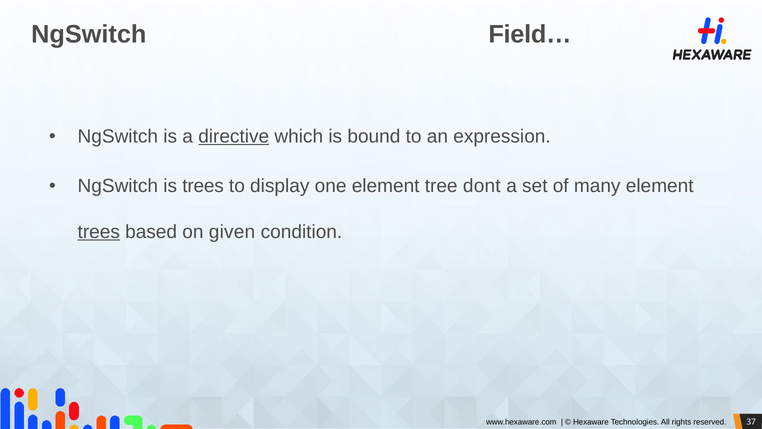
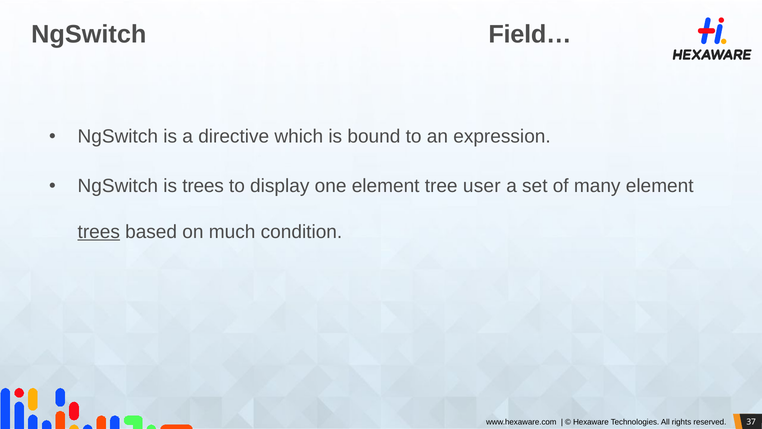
directive underline: present -> none (234, 136)
dont: dont -> user (482, 186)
given: given -> much (232, 232)
